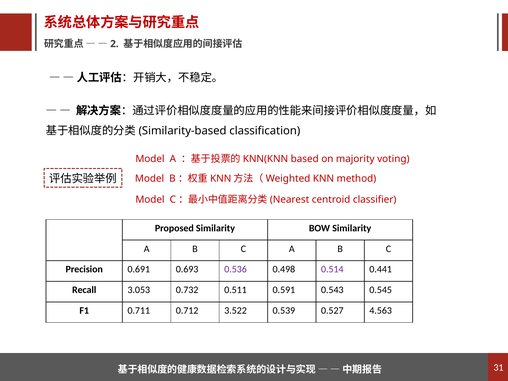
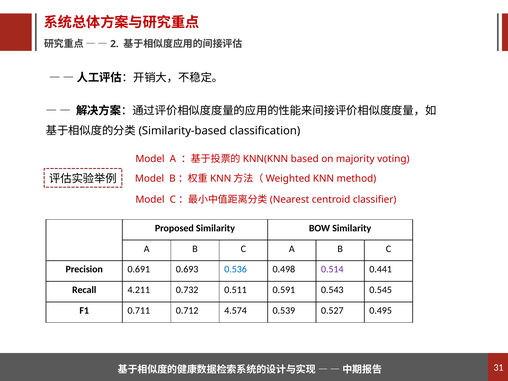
0.536 colour: purple -> blue (236, 269)
3.053: 3.053 -> 4.211 (139, 290)
3.522: 3.522 -> 4.574 (236, 311)
4.563: 4.563 -> 0.495 (381, 311)
